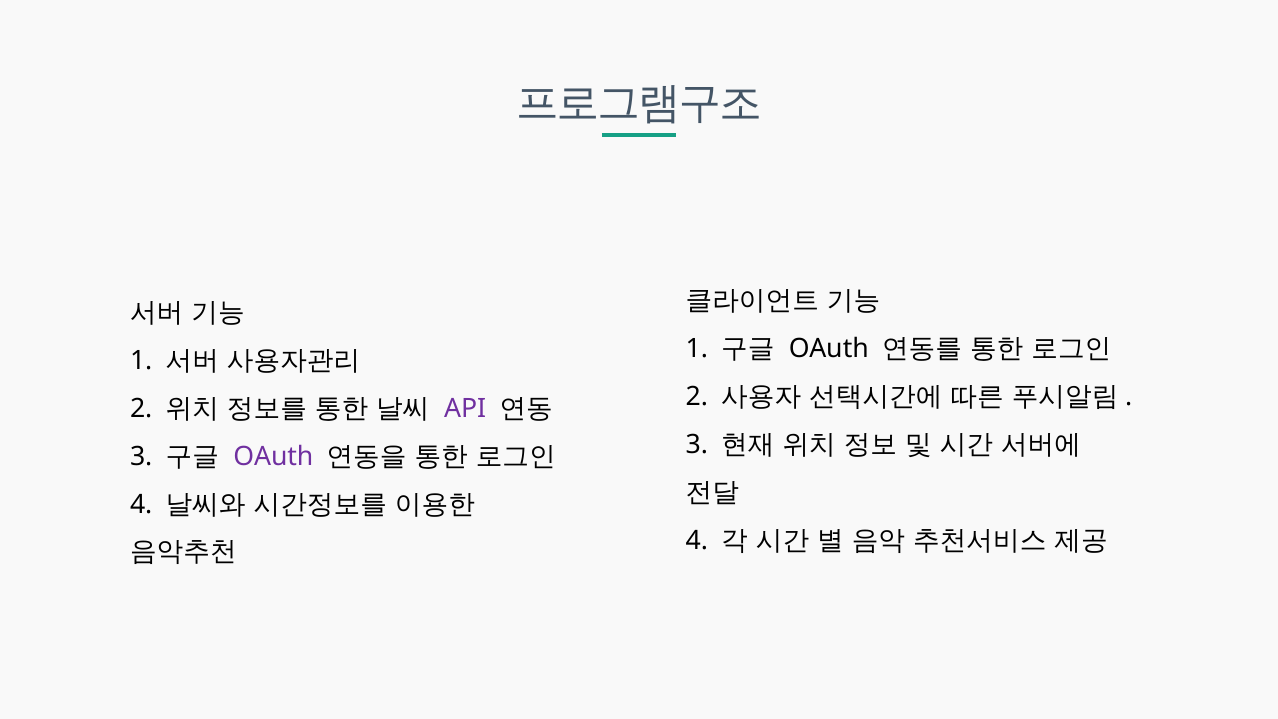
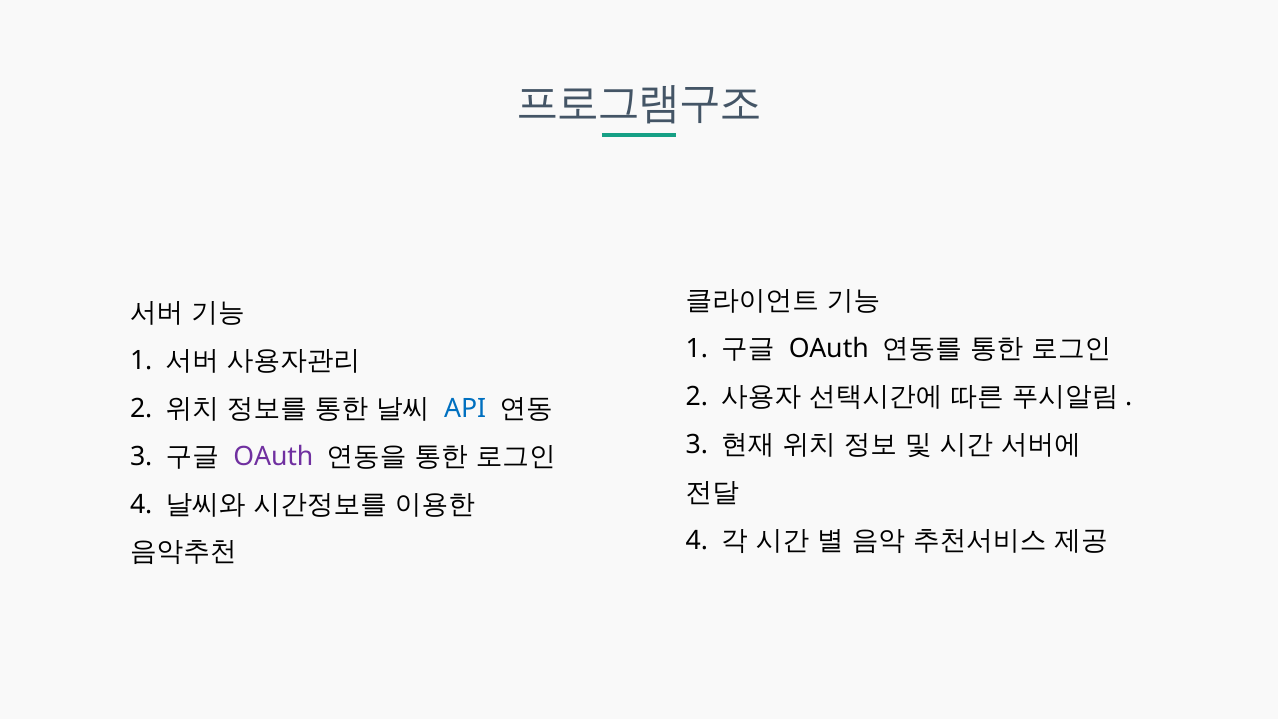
API colour: purple -> blue (465, 408)
